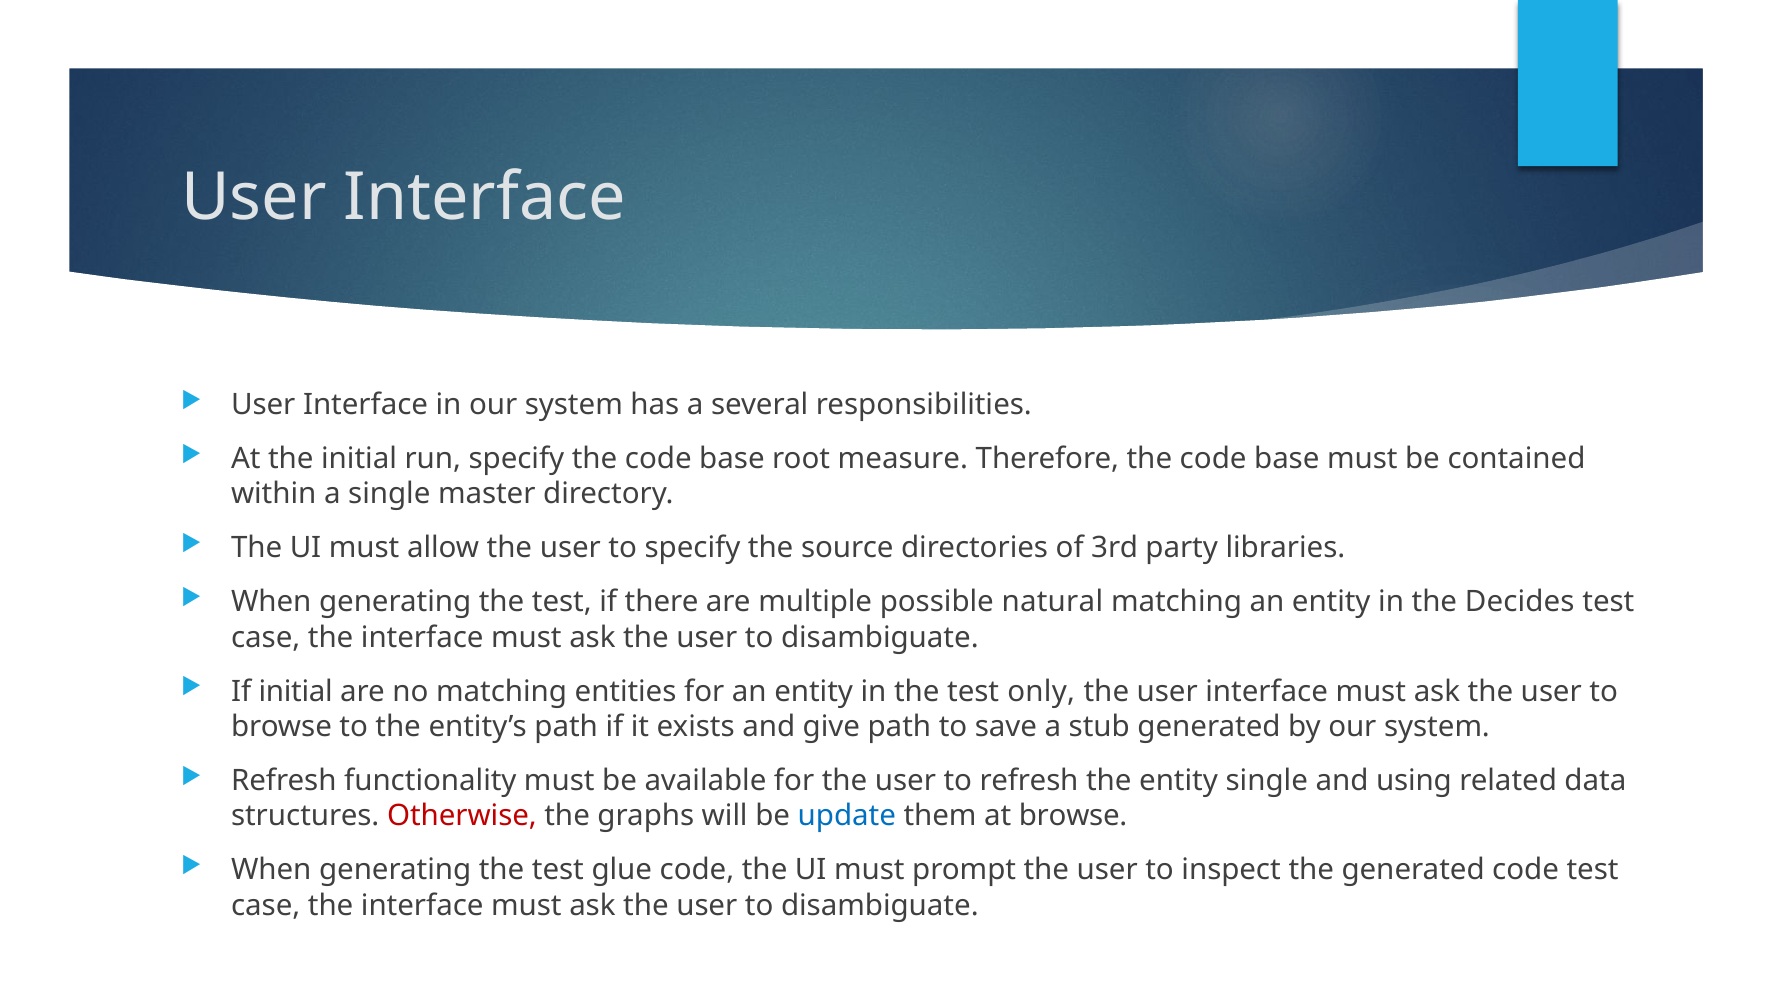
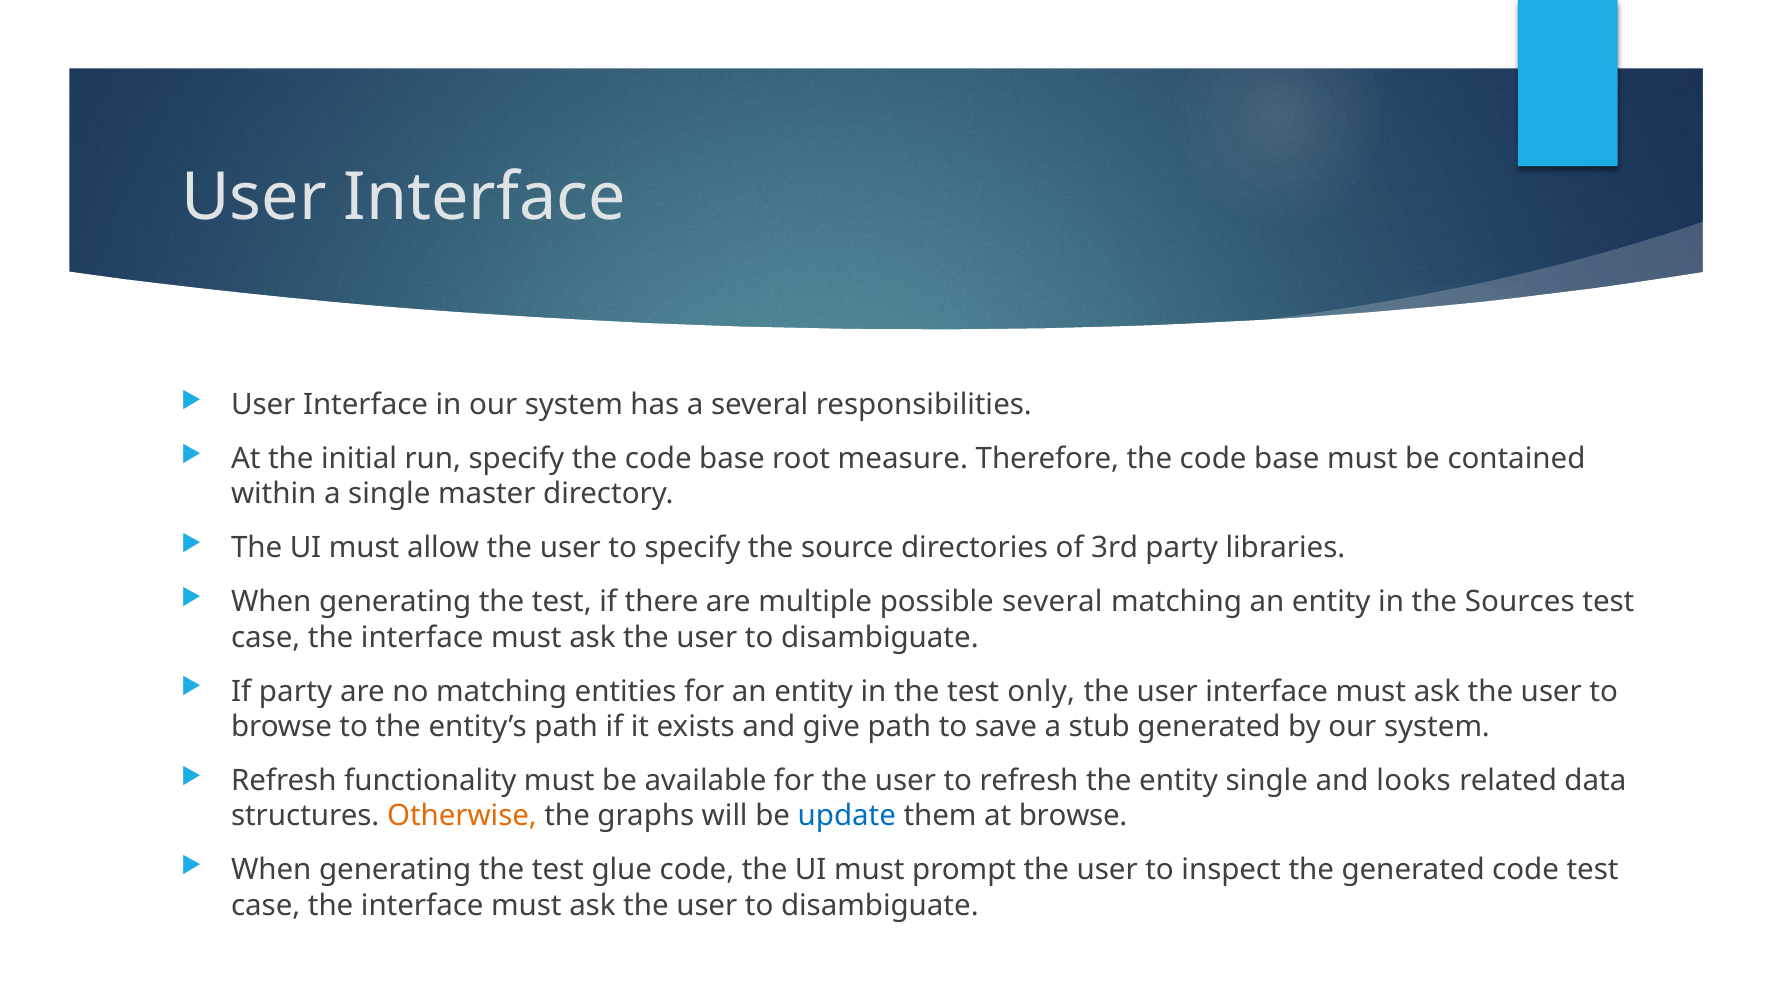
possible natural: natural -> several (1052, 602)
Decides: Decides -> Sources (1520, 602)
If initial: initial -> party (295, 692)
using: using -> looks (1414, 781)
Otherwise colour: red -> orange (462, 816)
